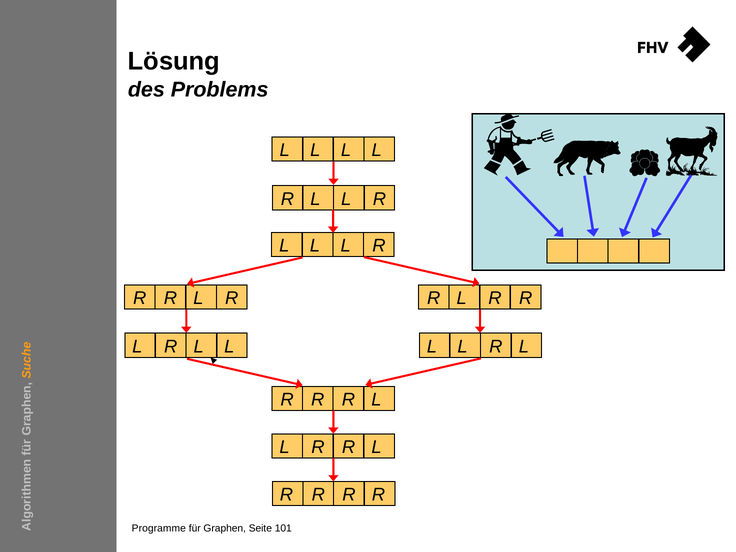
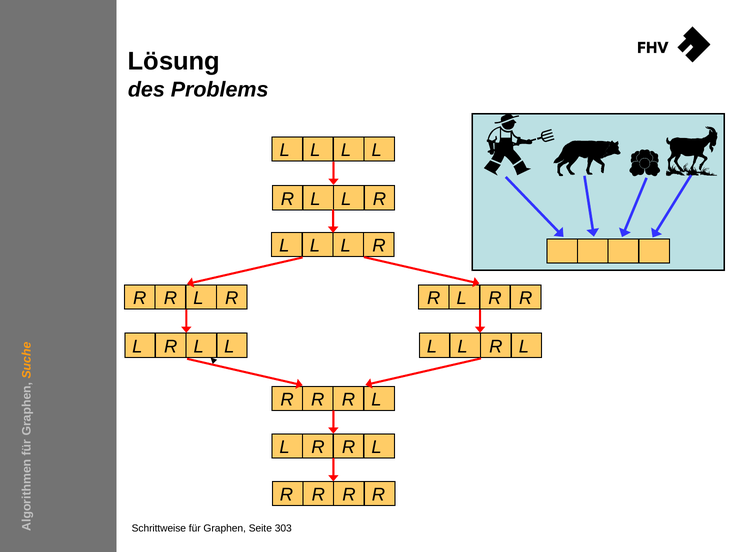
Programme: Programme -> Schrittweise (159, 528)
101: 101 -> 303 (283, 528)
